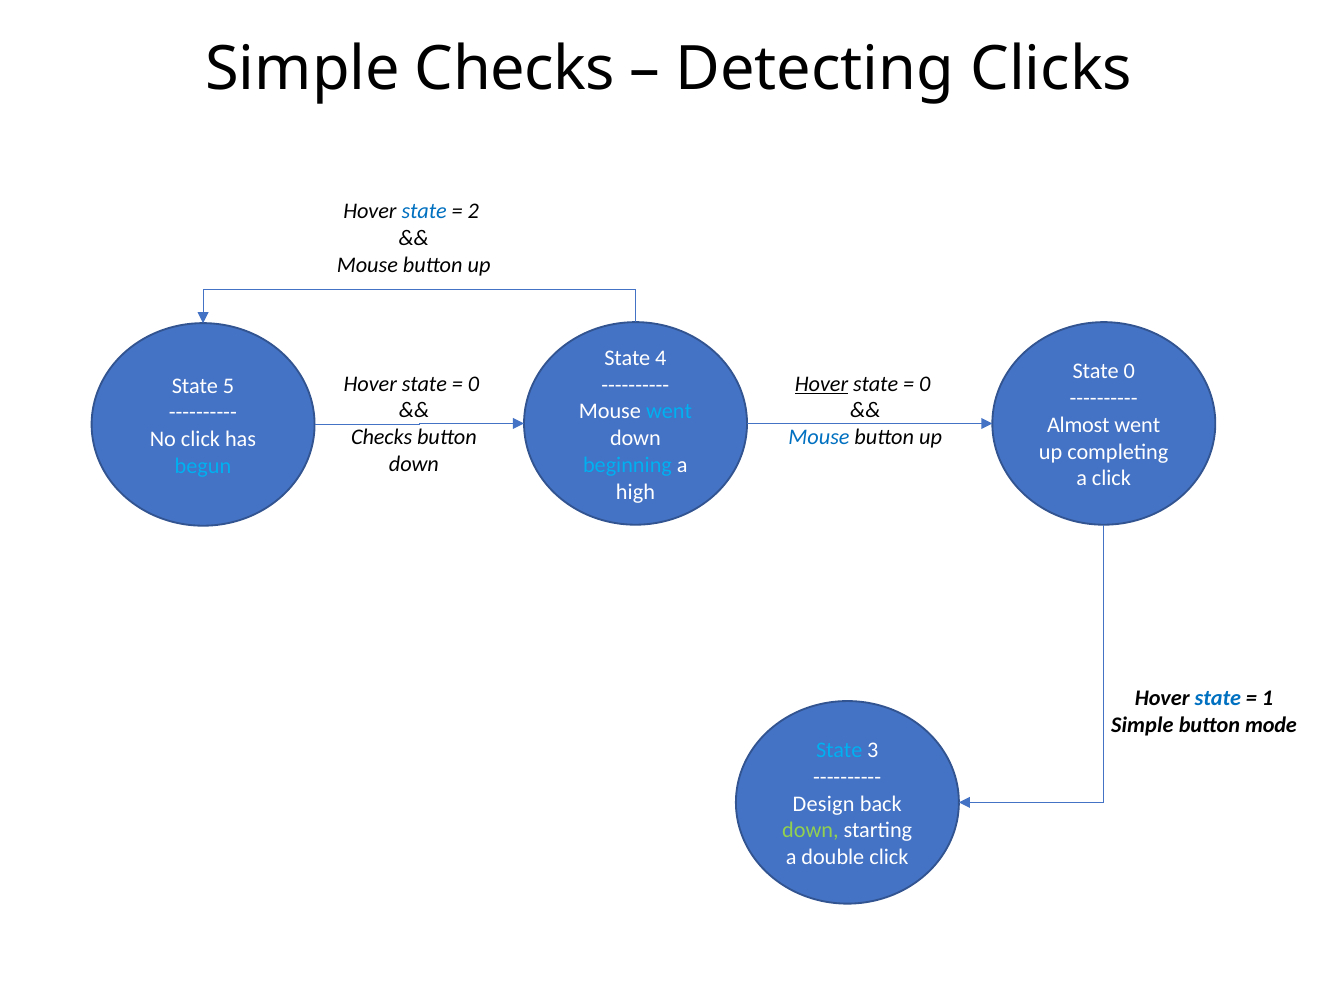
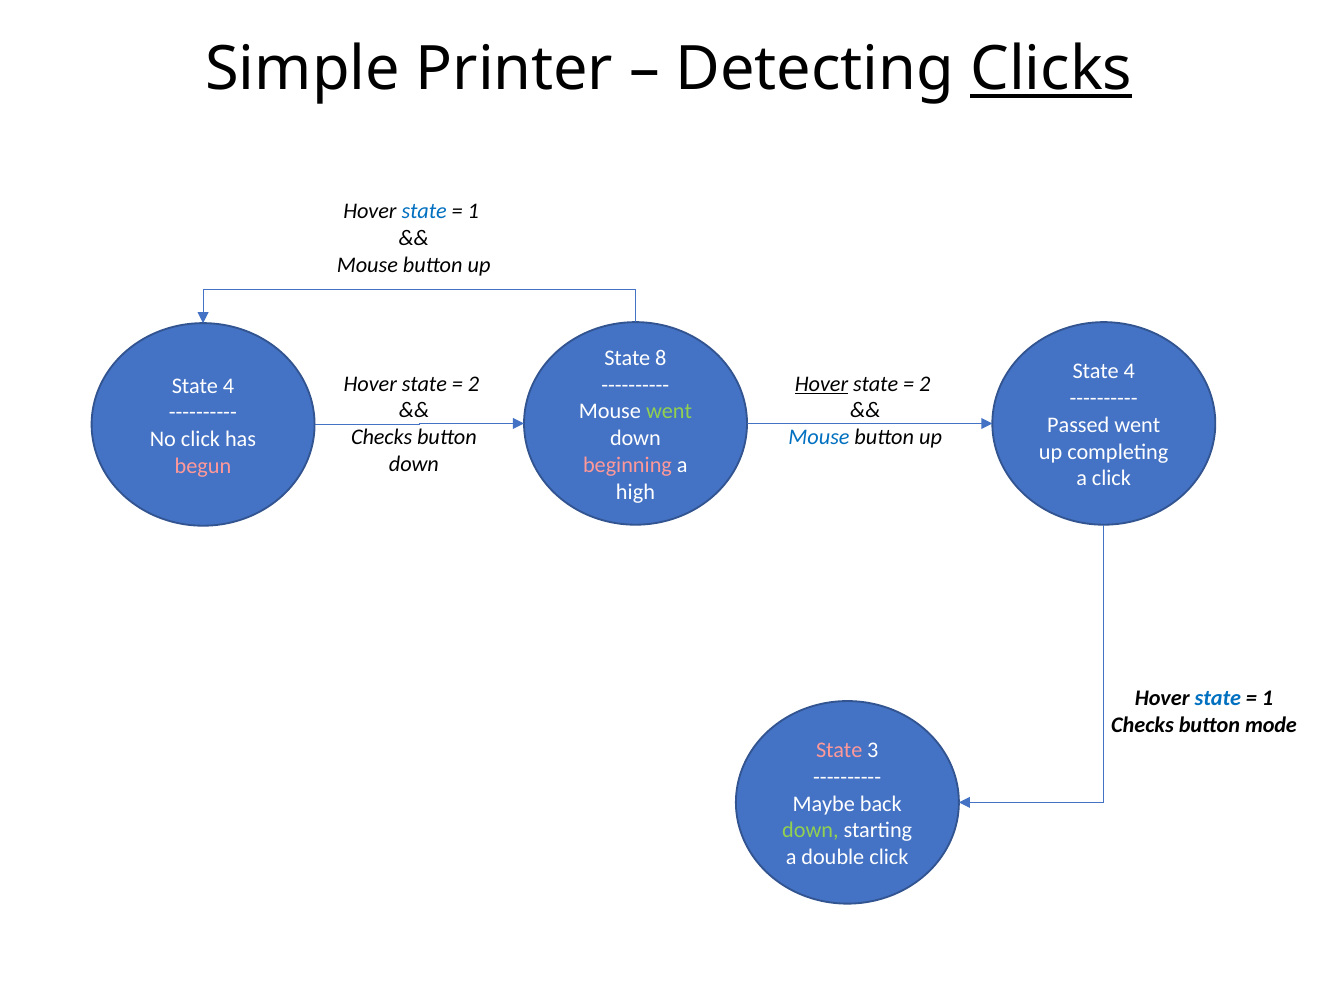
Simple Checks: Checks -> Printer (515, 70)
Clicks underline: none -> present (1051, 70)
2: 2 -> 1 (473, 211)
4: 4 -> 8 (661, 358)
0: 0 -> 4 (1129, 372)
0: 0 -> 2 (474, 384)
0: 0 -> 2 (925, 384)
5: 5 -> 4 (228, 386)
went colour: light blue -> light green (669, 412)
Almost: Almost -> Passed (1078, 425)
beginning colour: light blue -> pink (627, 465)
begun colour: light blue -> pink (203, 466)
Simple: Simple -> Checks (1142, 725)
State colour: light blue -> pink (839, 751)
Design: Design -> Maybe (824, 804)
